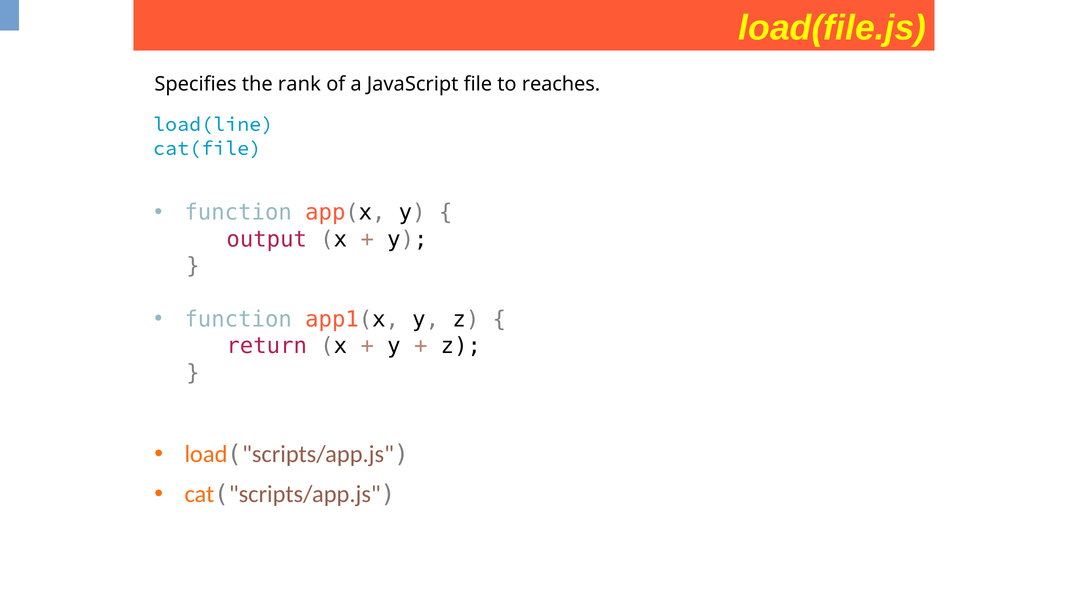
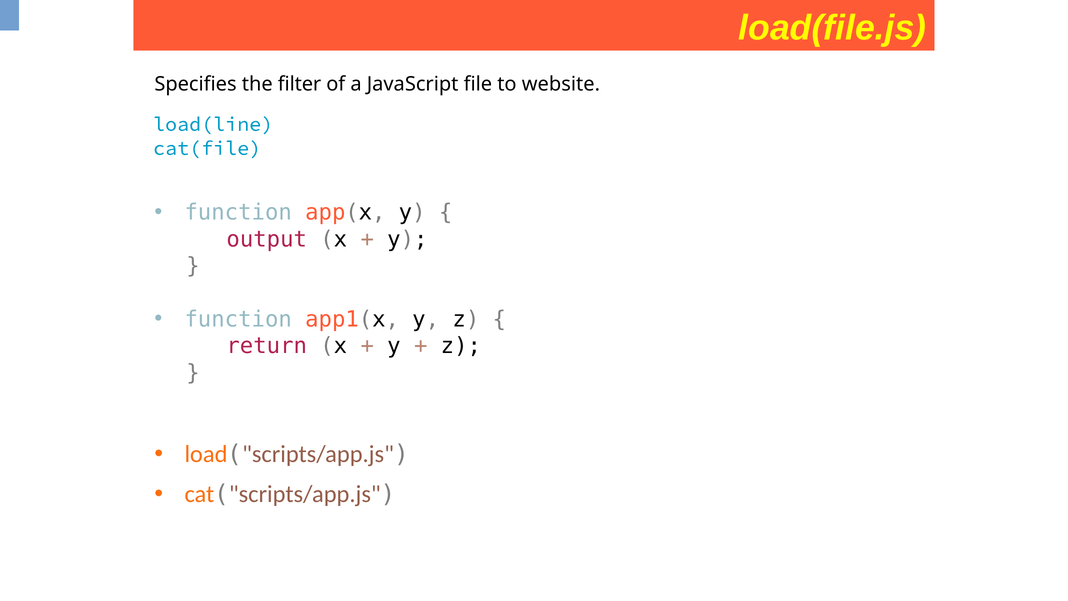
rank: rank -> filter (300, 84)
reaches: reaches -> website (561, 84)
